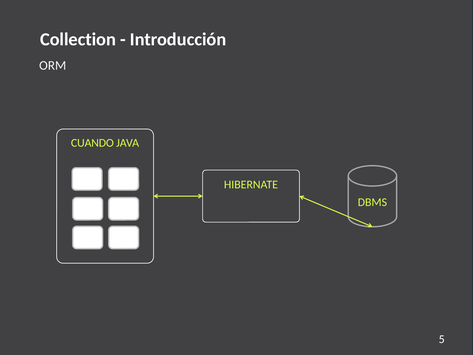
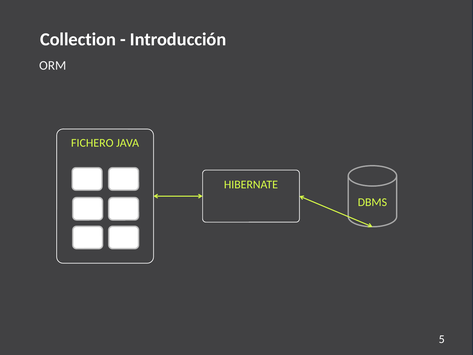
CUANDO: CUANDO -> FICHERO (92, 143)
